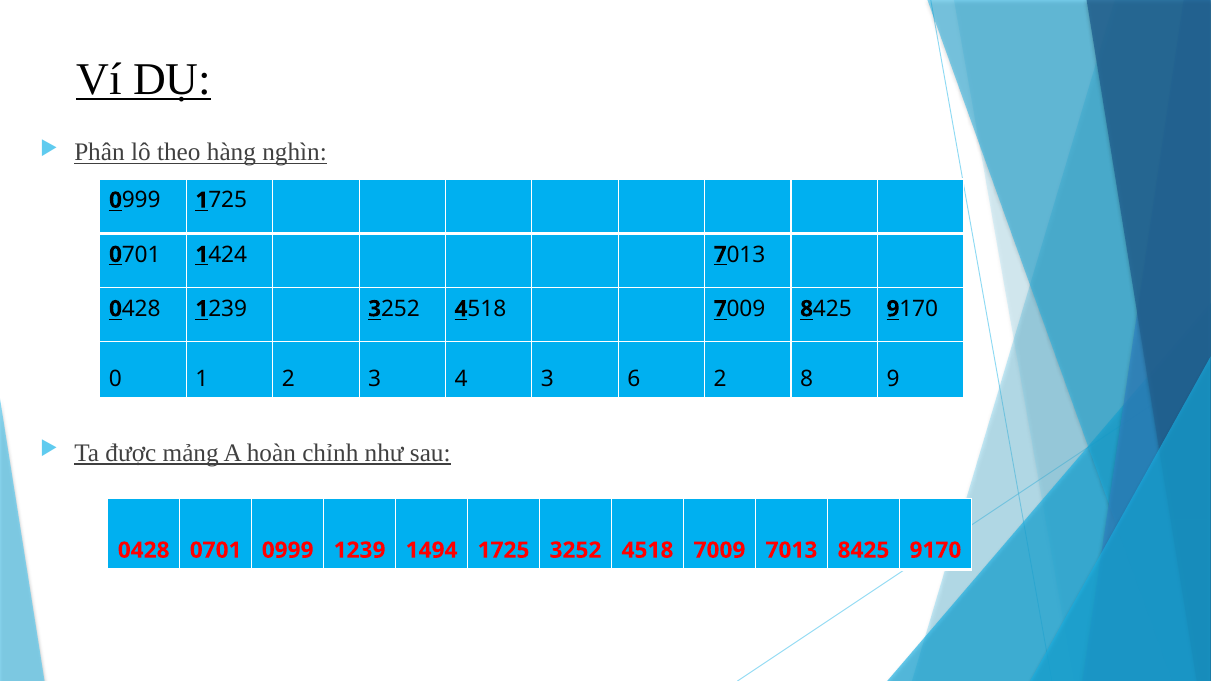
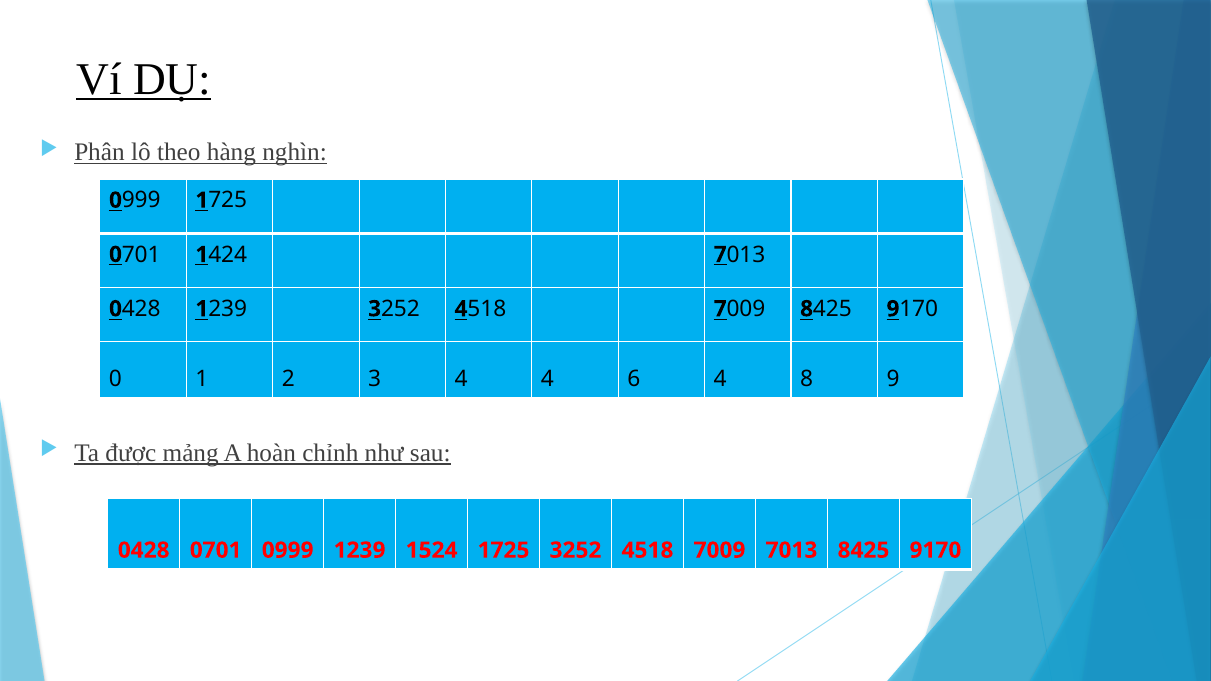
4 3: 3 -> 4 (547, 379)
6 2: 2 -> 4 (720, 379)
1494: 1494 -> 1524 (432, 550)
